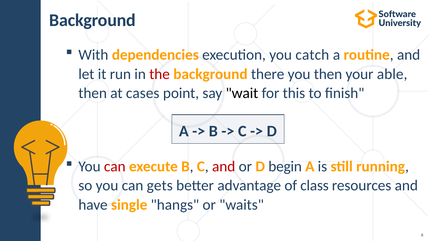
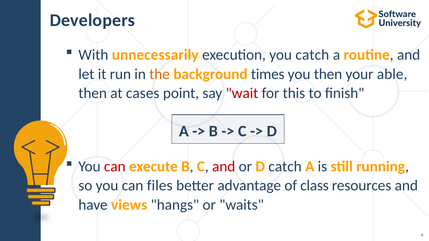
Background: Background -> Developers (92, 20)
dependencies: dependencies -> unnecessarily (155, 55)
the colour: red -> orange (160, 74)
there: there -> times (268, 74)
wait colour: black -> red (242, 93)
D begin: begin -> catch (285, 167)
gets: gets -> files (160, 186)
single: single -> views (129, 205)
